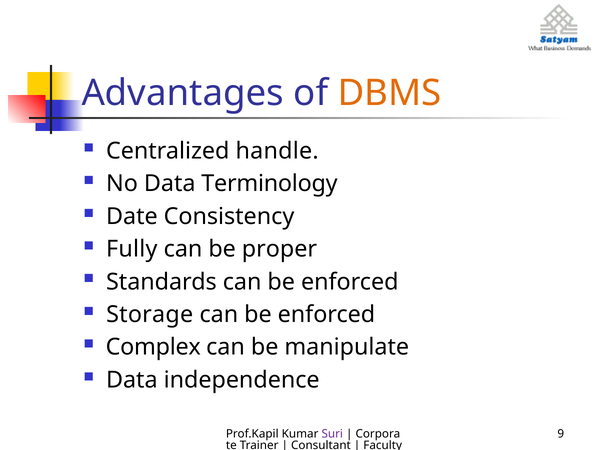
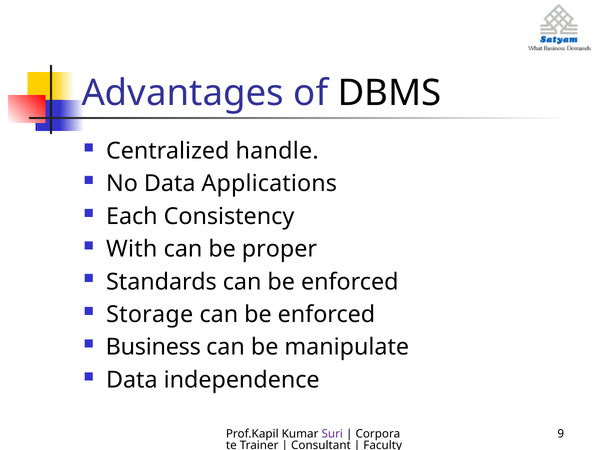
DBMS colour: orange -> black (390, 93)
Terminology: Terminology -> Applications (269, 184)
Date: Date -> Each (132, 216)
Fully: Fully -> With (132, 249)
Complex: Complex -> Business (153, 347)
